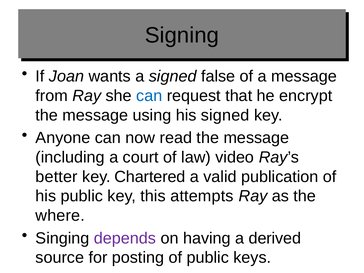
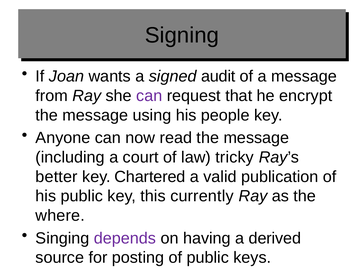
false: false -> audit (218, 76)
can colour: blue -> purple (149, 96)
his signed: signed -> people (225, 115)
video: video -> tricky (235, 157)
attempts: attempts -> currently (202, 196)
